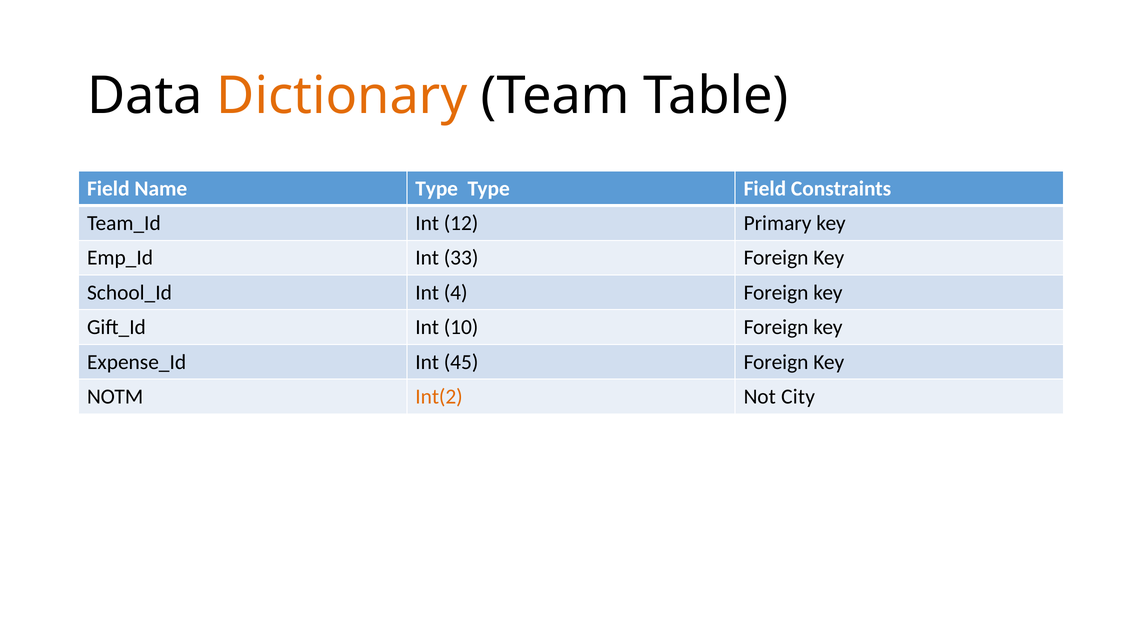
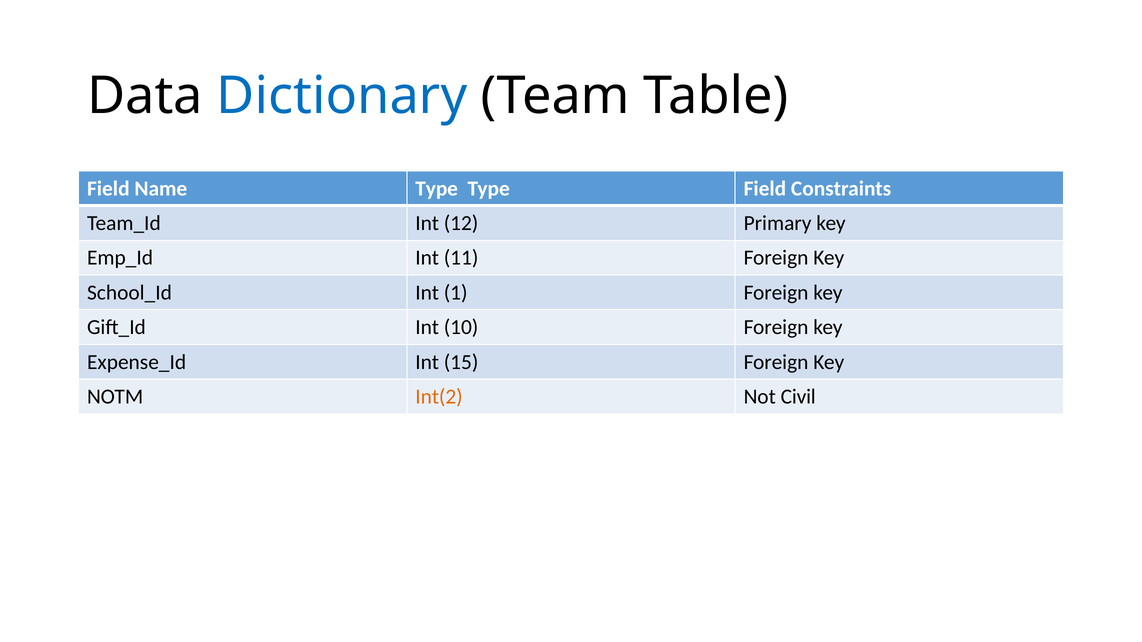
Dictionary colour: orange -> blue (342, 96)
33: 33 -> 11 (461, 258)
4: 4 -> 1 (456, 293)
45: 45 -> 15 (461, 362)
City: City -> Civil (798, 397)
